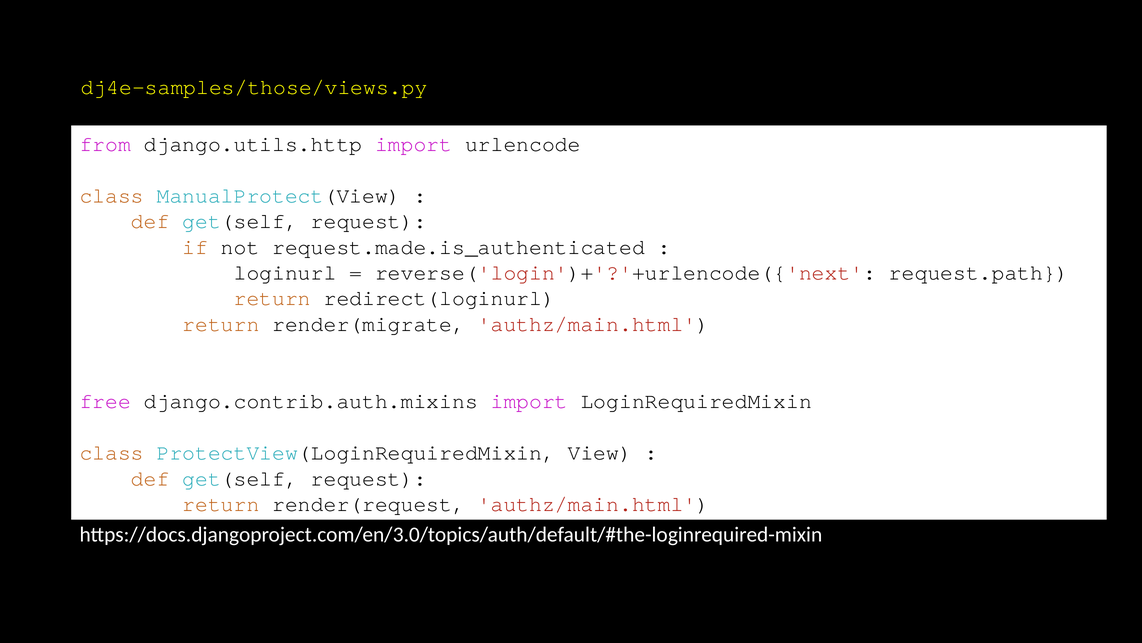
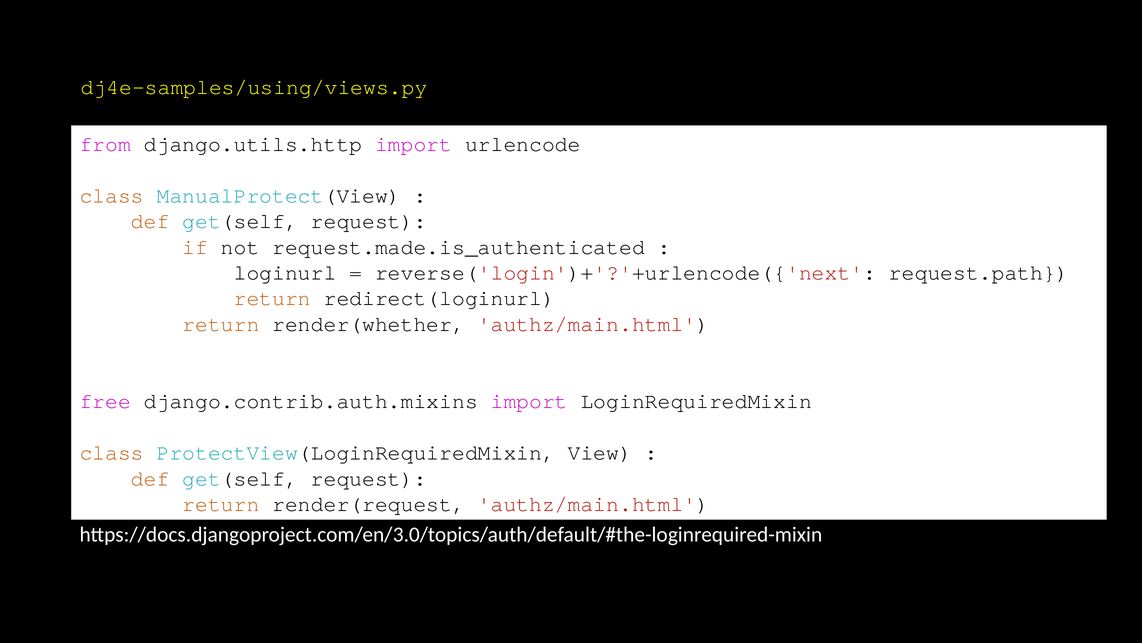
dj4e-samples/those/views.py: dj4e-samples/those/views.py -> dj4e-samples/using/views.py (254, 87)
render(migrate: render(migrate -> render(whether (369, 324)
